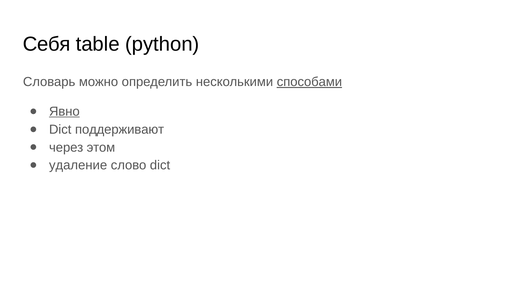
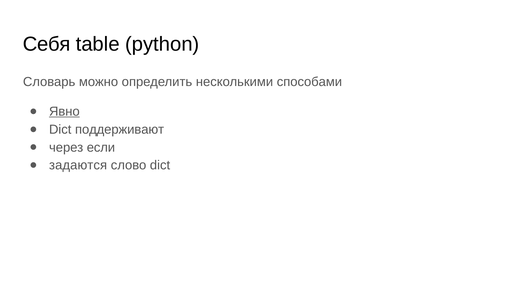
способами underline: present -> none (309, 82)
этом: этом -> если (101, 147)
удаление: удаление -> задаются (78, 165)
